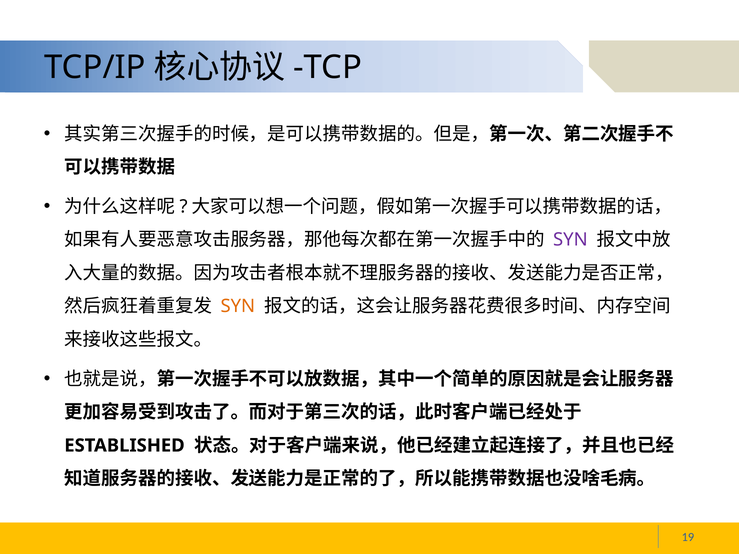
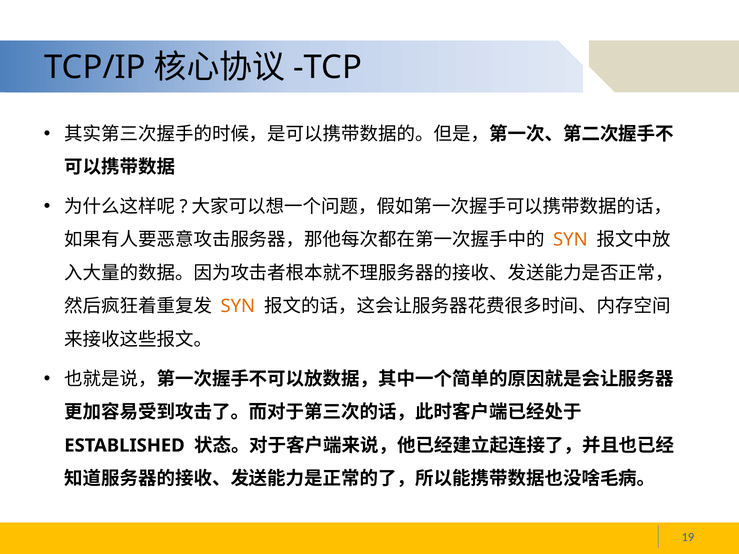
SYN colour: purple -> orange (570, 240)
